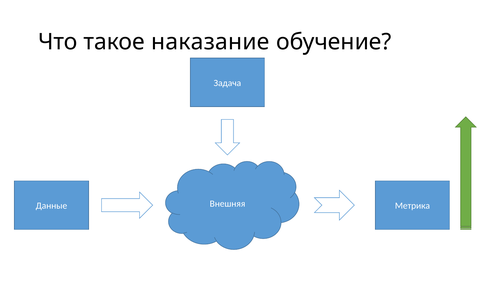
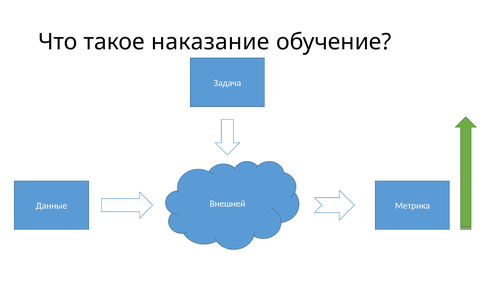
Внешняя: Внешняя -> Внешней (228, 204)
